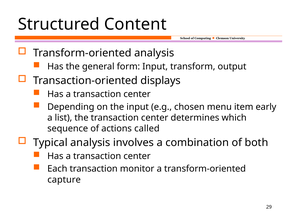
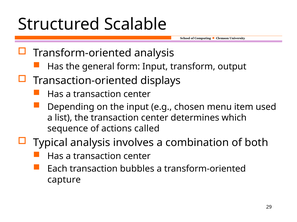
Content: Content -> Scalable (135, 24)
early: early -> used (266, 107)
monitor: monitor -> bubbles (137, 169)
